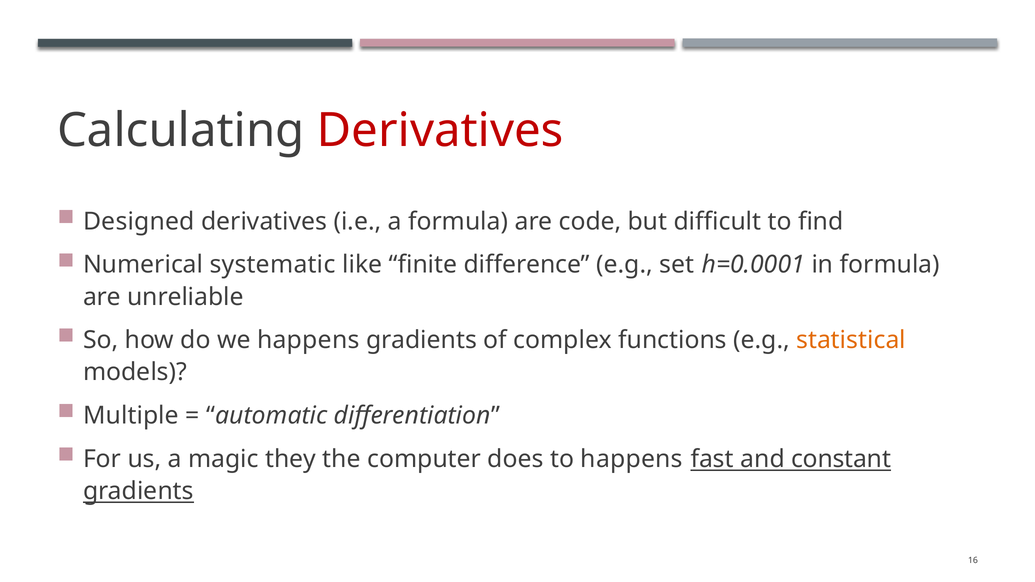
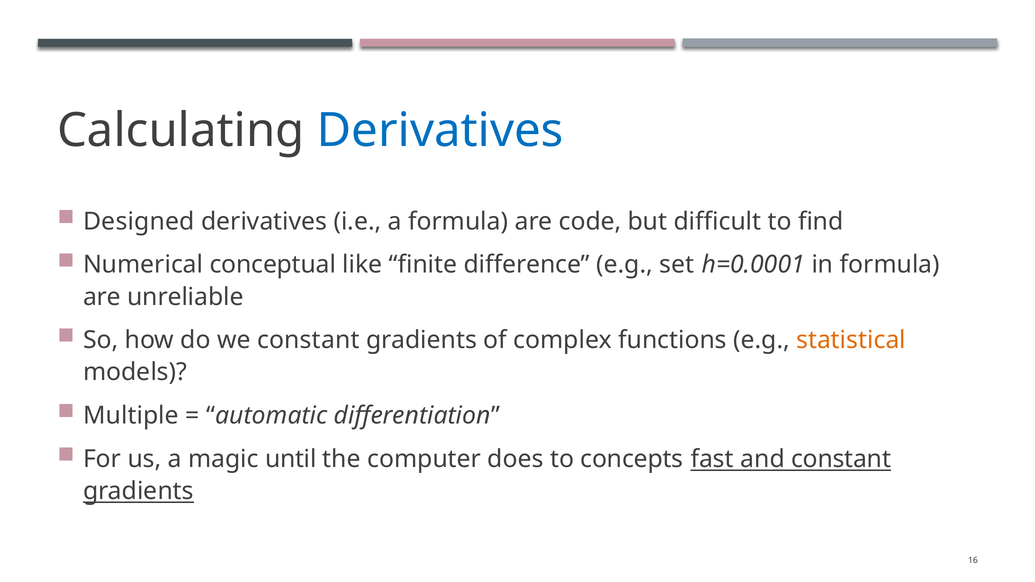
Derivatives colour: red -> blue (440, 131)
systematic: systematic -> conceptual (273, 265)
we happens: happens -> constant (308, 340)
they: they -> until (291, 459)
to happens: happens -> concepts (632, 459)
